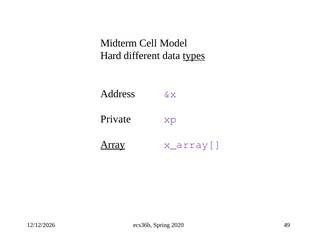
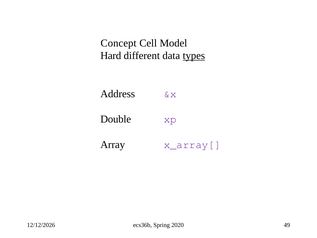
Midterm: Midterm -> Concept (119, 43)
Private: Private -> Double (116, 119)
Array underline: present -> none (113, 144)
